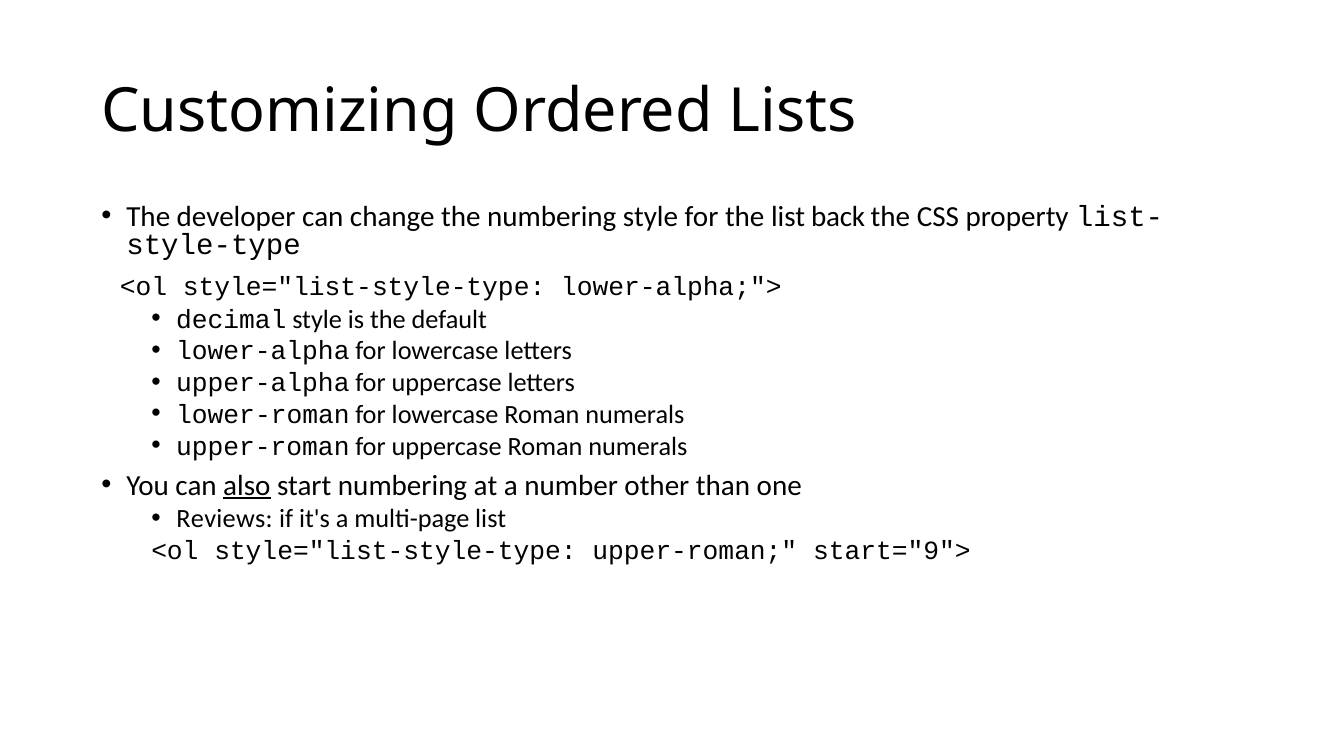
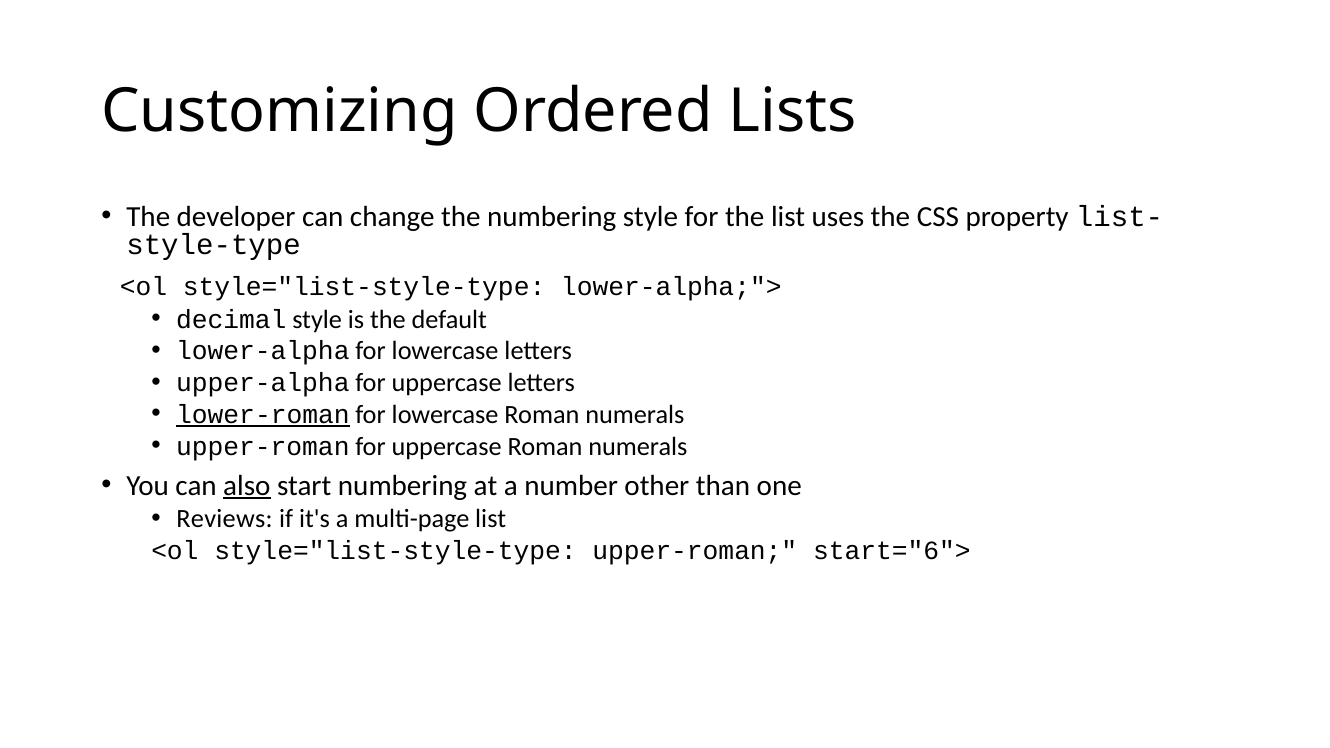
back: back -> uses (838, 217)
lower-roman underline: none -> present (263, 415)
start="9">: start="9"> -> start="6"> (892, 551)
